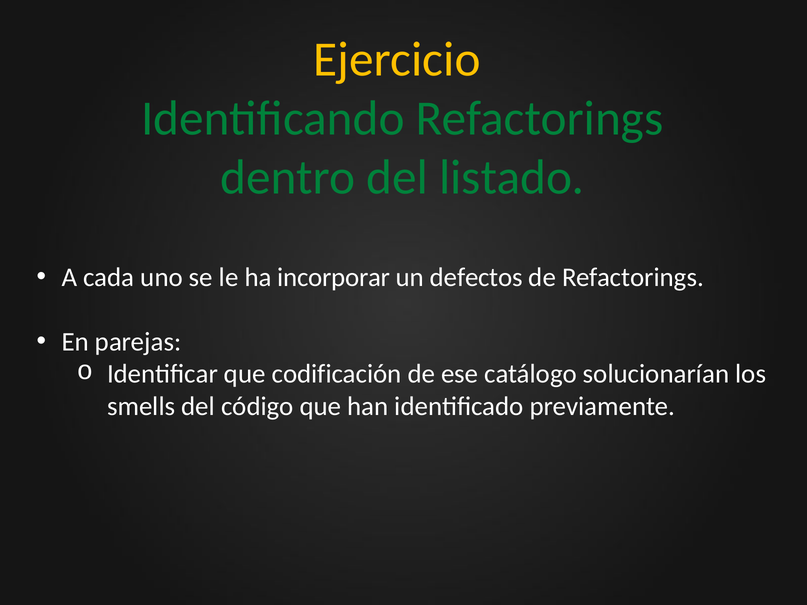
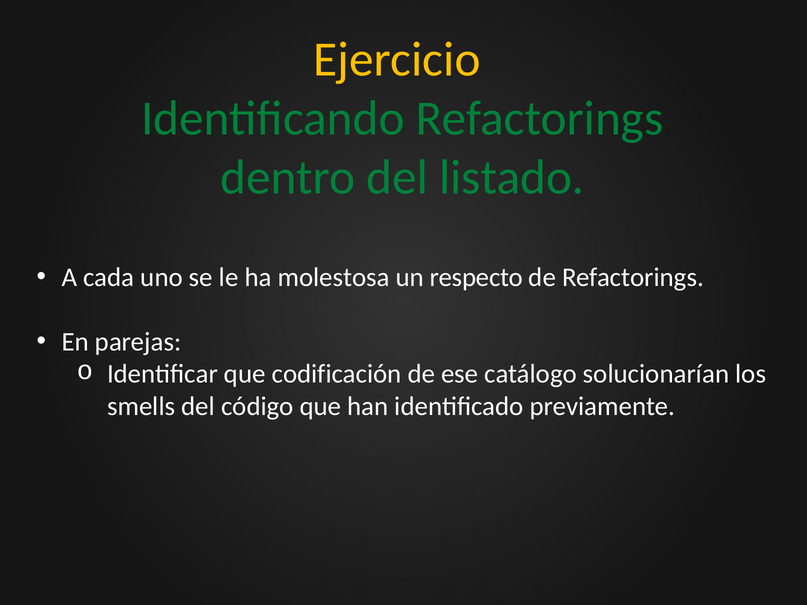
incorporar: incorporar -> molestosa (334, 277)
defectos: defectos -> respecto (476, 277)
